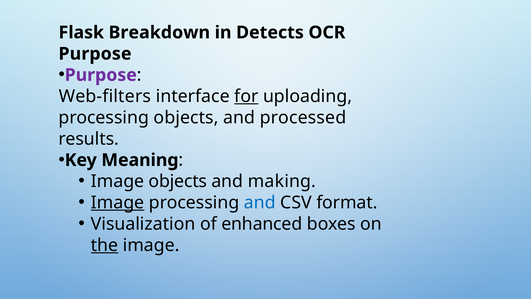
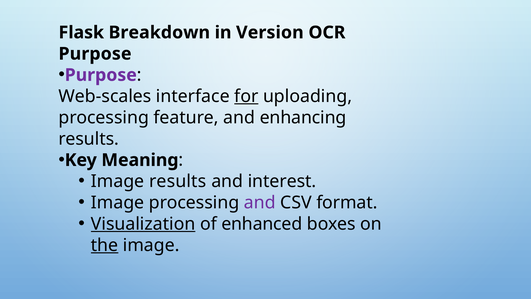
Detects: Detects -> Version (270, 32)
Web-filters: Web-filters -> Web-scales (105, 96)
processing objects: objects -> feature (186, 117)
processed: processed -> enhancing (303, 117)
Image objects: objects -> results (178, 181)
making: making -> interest (282, 181)
Image underline: present -> none (118, 202)
and colour: blue -> purple (260, 202)
Visualization underline: none -> present (143, 224)
